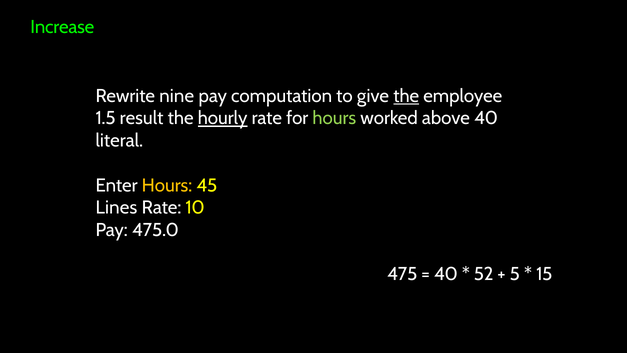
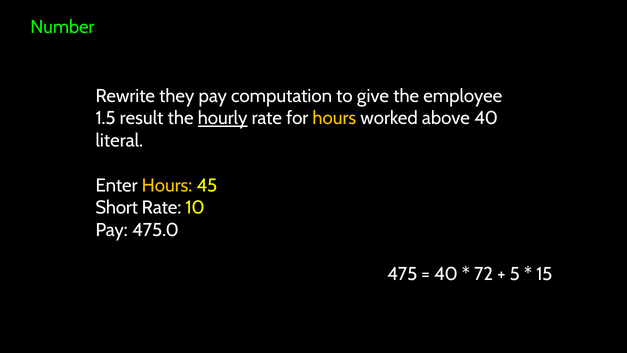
Increase: Increase -> Number (62, 27)
nine: nine -> they (177, 96)
the underline: present -> none (406, 96)
hours colour: light green -> yellow (334, 118)
Lines: Lines -> Short (117, 208)
52: 52 -> 72 (484, 274)
